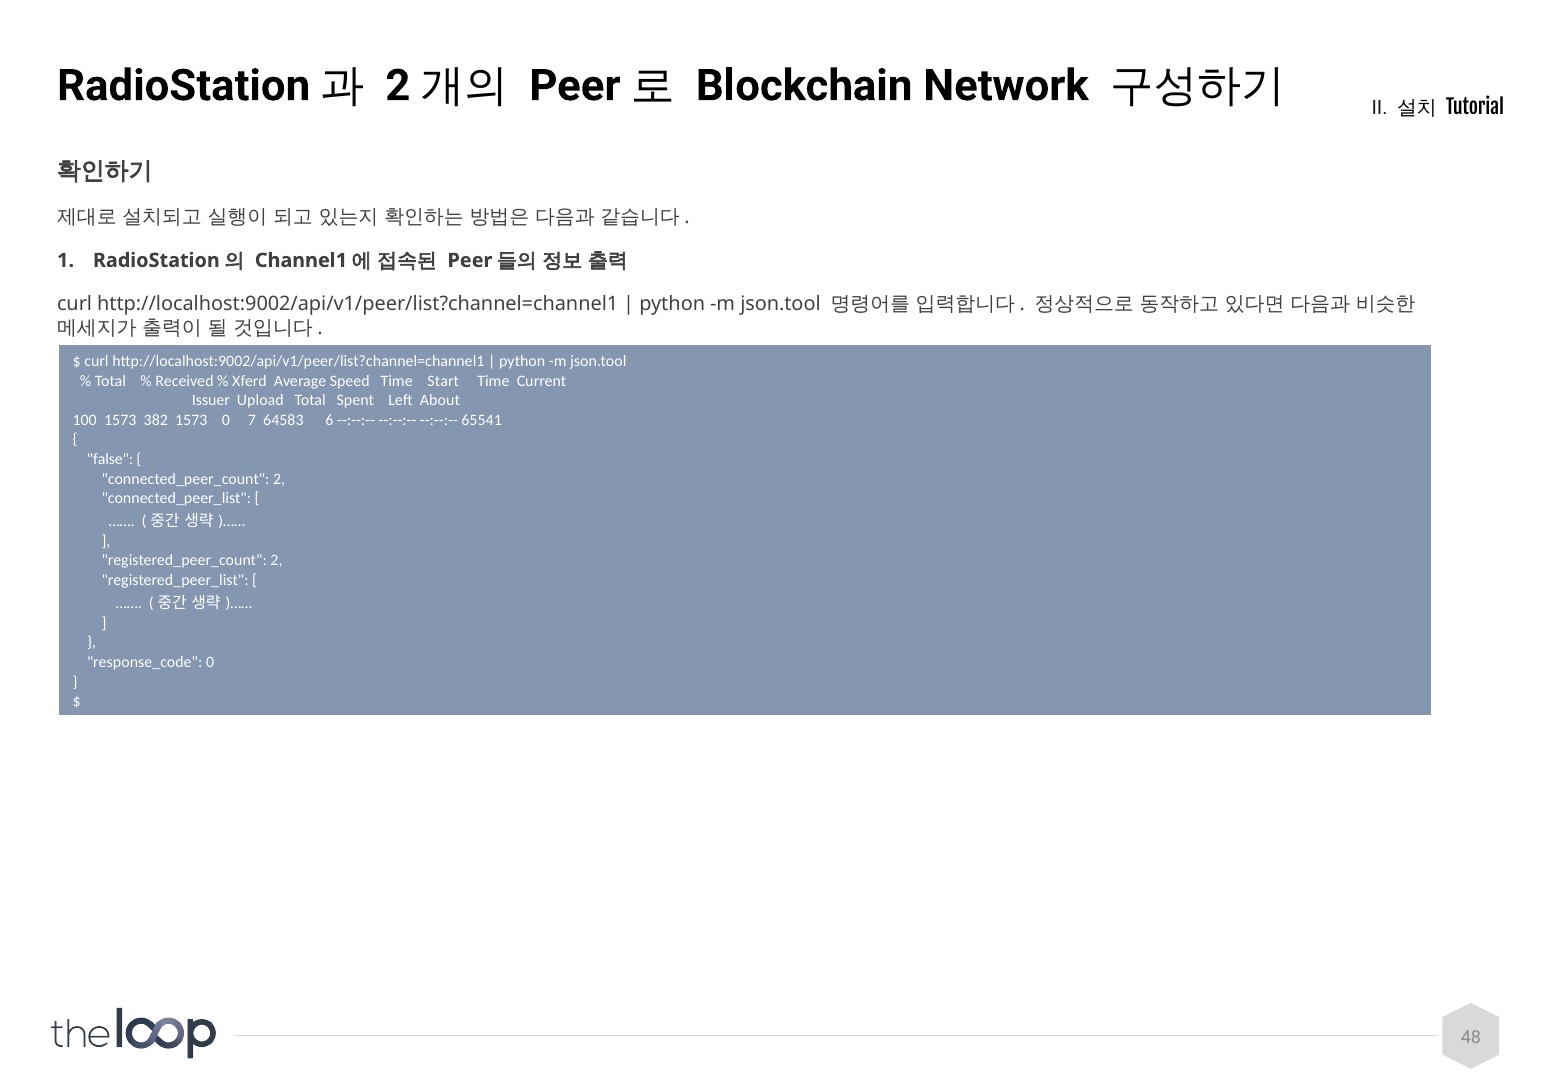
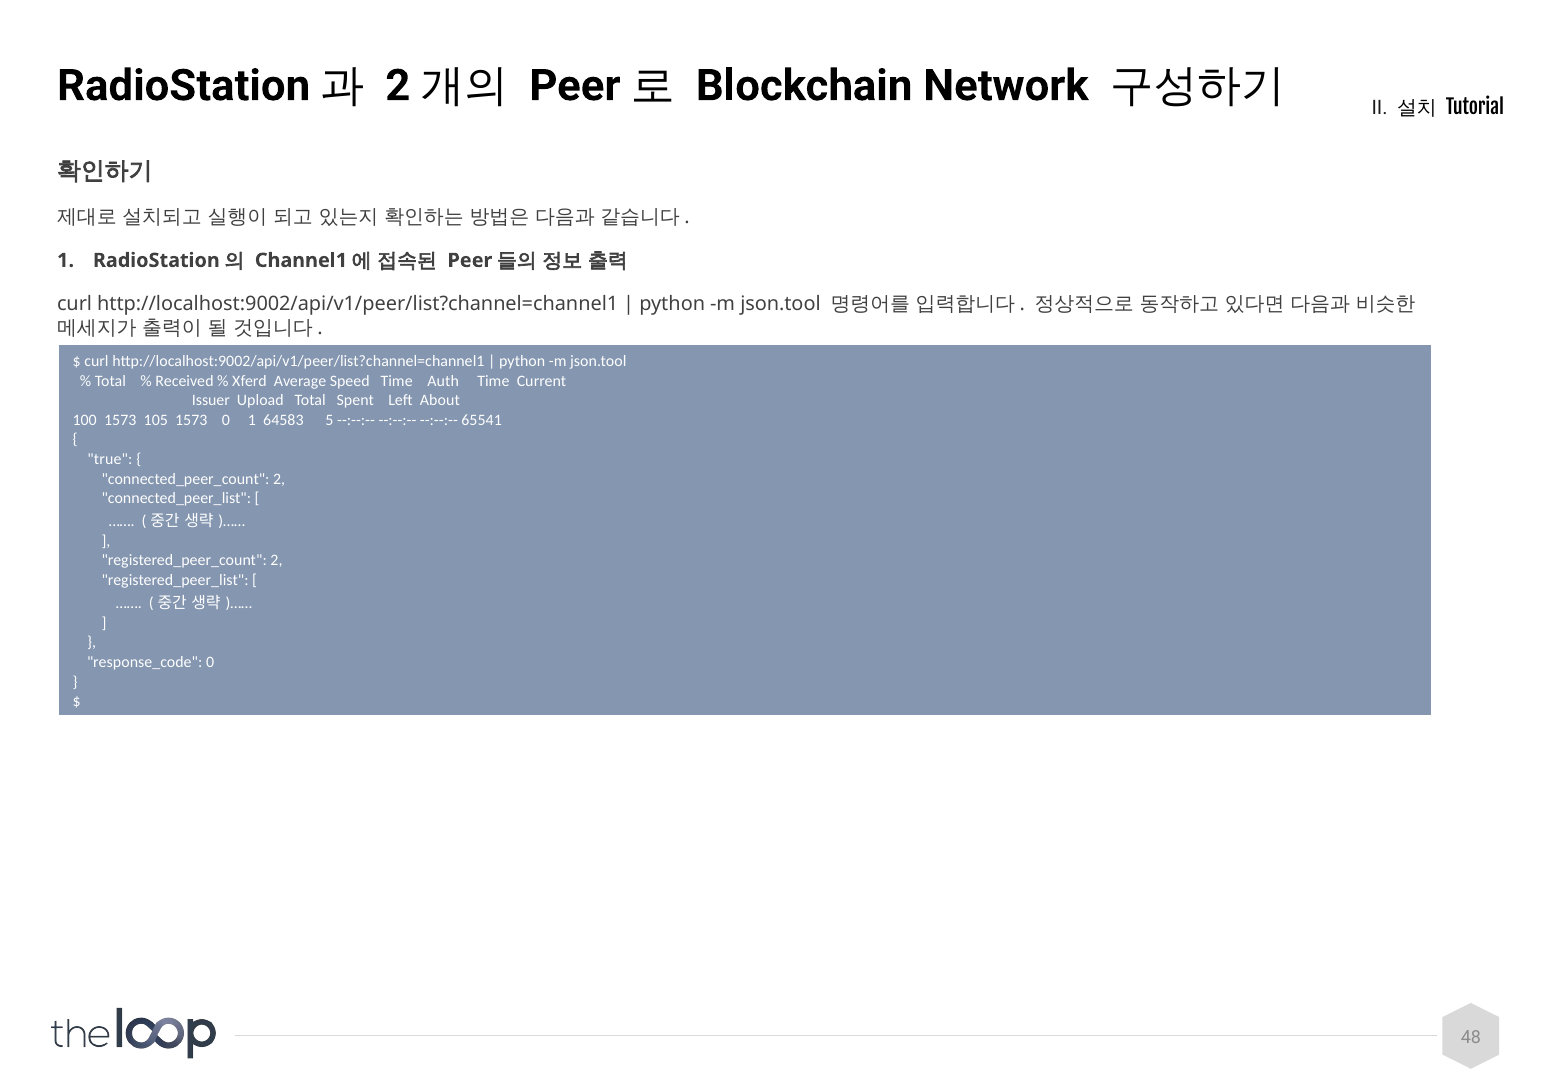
Start: Start -> Auth (443, 381)
382: 382 -> 105 (156, 420)
0 7: 7 -> 1 (252, 420)
6: 6 -> 5 (329, 420)
false: false -> true (110, 459)
